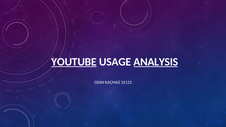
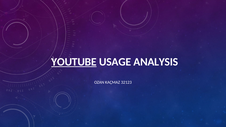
ANALYSIS underline: present -> none (156, 62)
